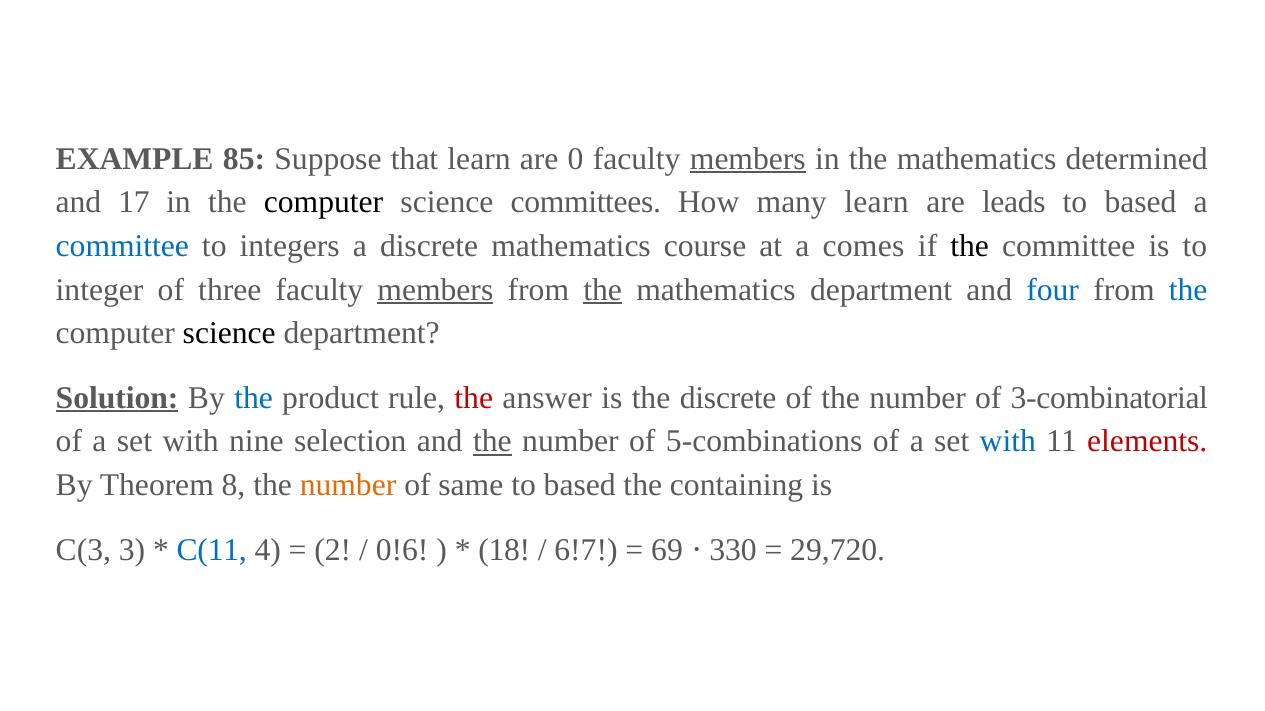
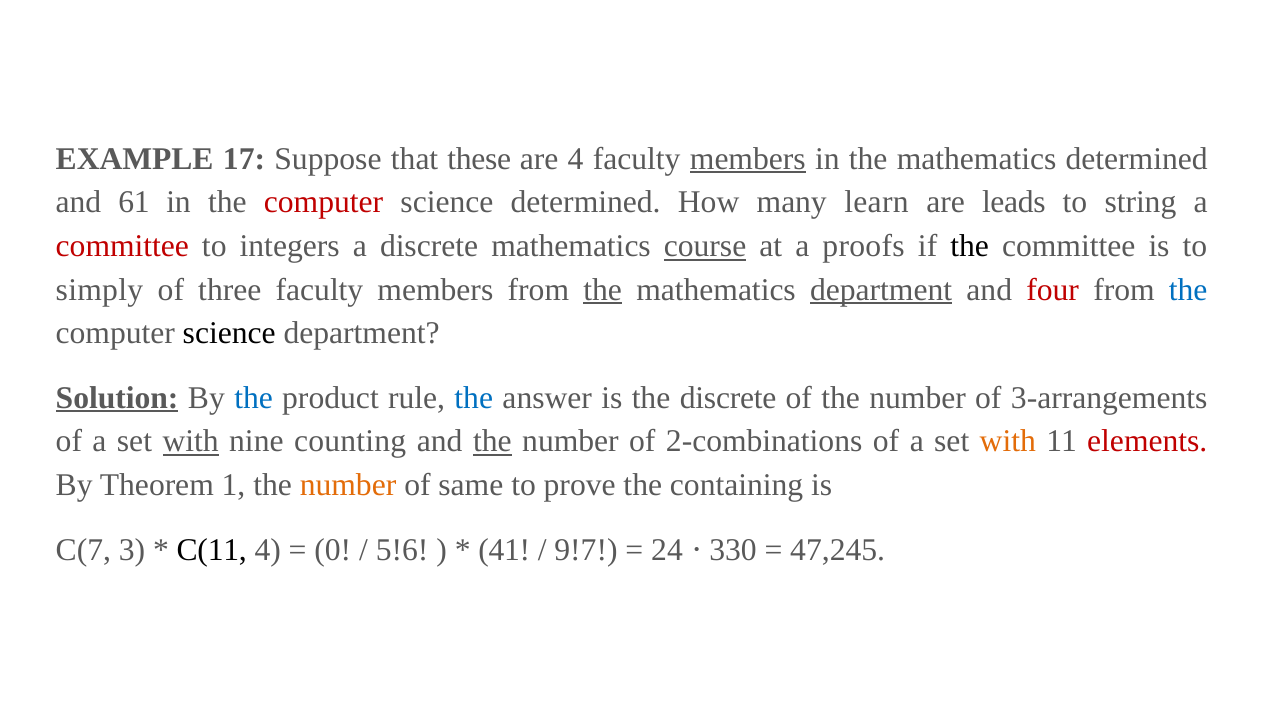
85: 85 -> 17 (244, 159)
that learn: learn -> these (479, 159)
are 0: 0 -> 4 (576, 159)
17: 17 -> 61 (134, 203)
computer colour: black -> red (324, 203)
science committees: committees -> determined (586, 203)
based: based -> string (1140, 203)
committee colour: blue -> red (122, 246)
course underline: none -> present (705, 246)
comes: comes -> proofs (864, 246)
integer: integer -> simply (99, 290)
members underline: present -> none (435, 290)
department underline: none -> present (881, 290)
four colour: blue -> red (1053, 290)
the colour: red -> blue (474, 398)
3-combinatorial: 3-combinatorial -> 3-arrangements (1109, 398)
with underline: none -> present (191, 442)
selection: selection -> counting (350, 442)
5-combinations: 5-combinations -> 2-combinations (764, 442)
with colour: blue -> orange (1008, 442)
8: 8 -> 1 (234, 485)
based: based -> prove (580, 485)
C(3: C(3 -> C(7 (83, 550)
C(11 colour: blue -> black (212, 550)
2: 2 -> 0 (333, 550)
0!6: 0!6 -> 5!6 (402, 550)
18: 18 -> 41 (504, 550)
6!7: 6!7 -> 9!7 (586, 550)
69: 69 -> 24 (667, 550)
29,720: 29,720 -> 47,245 (838, 550)
